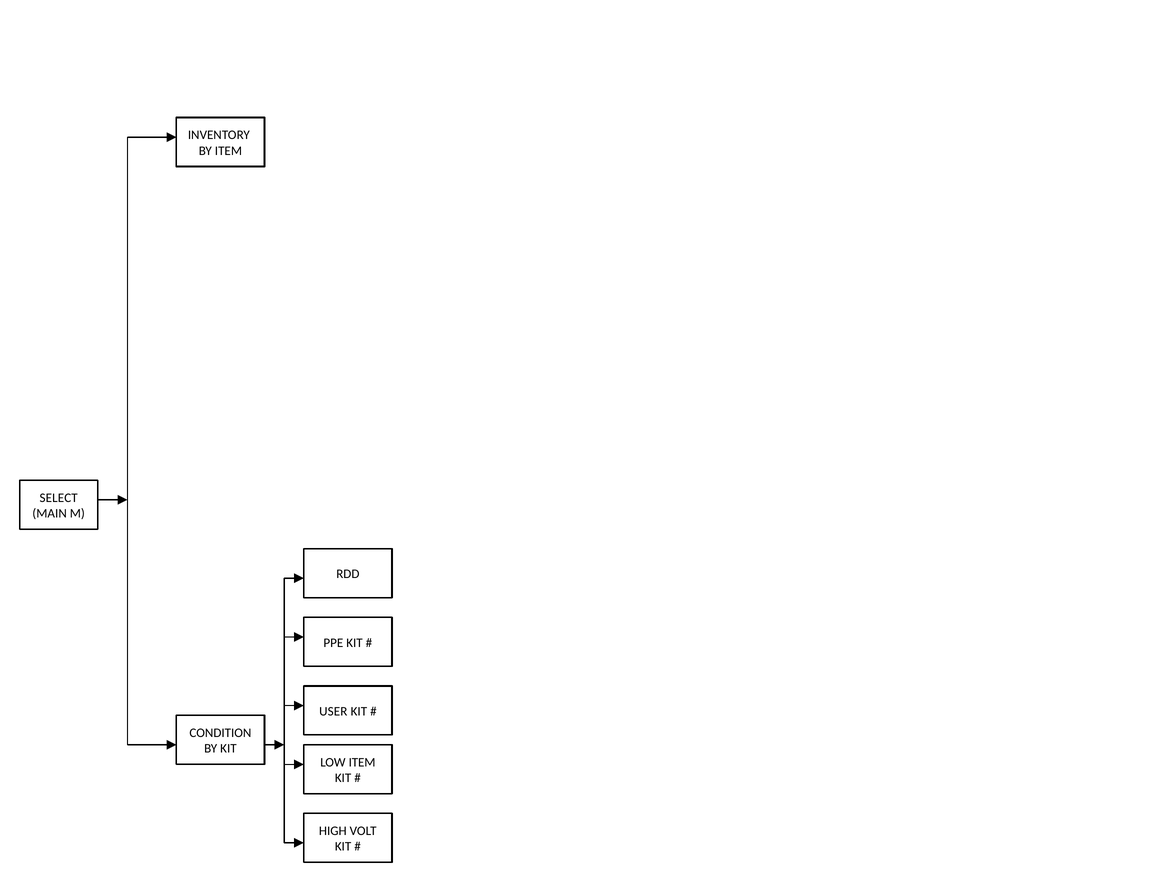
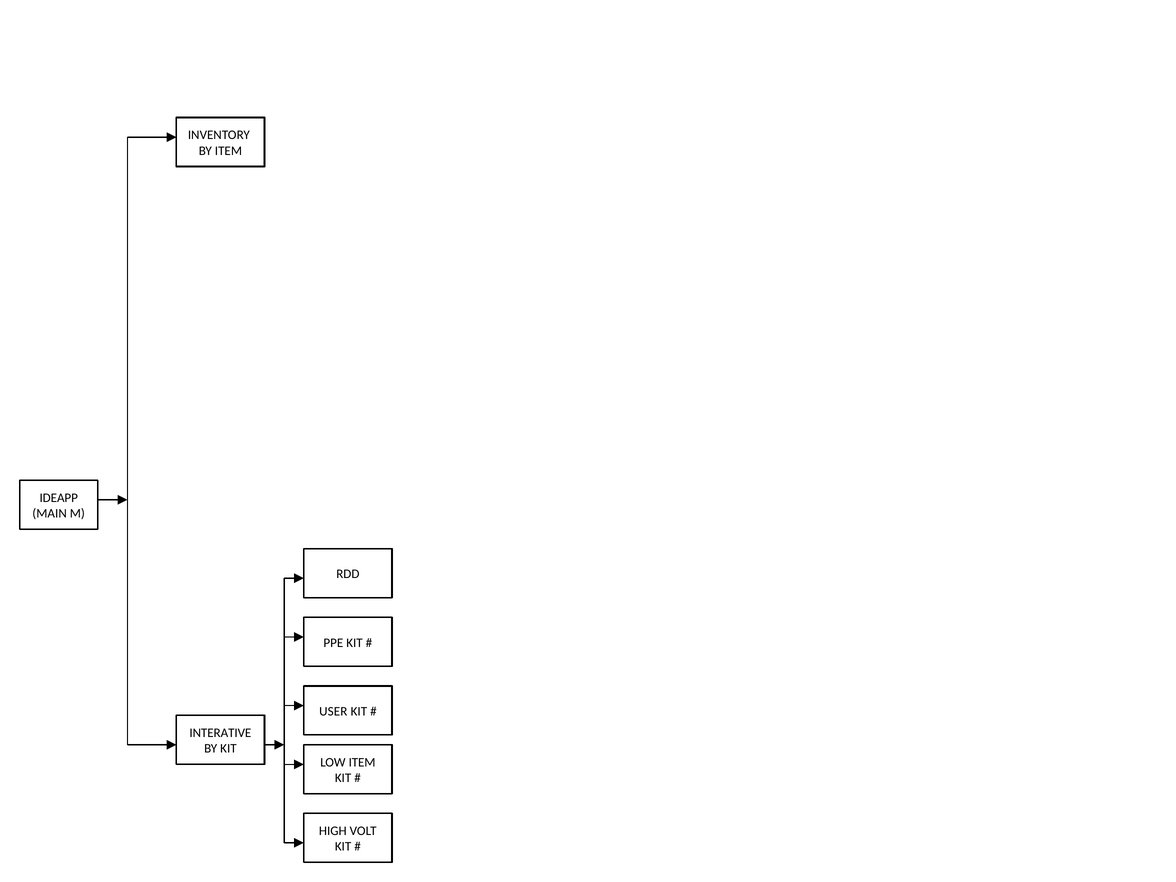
SELECT: SELECT -> IDEAPP (59, 498)
CONDITION: CONDITION -> INTERATIVE (220, 733)
